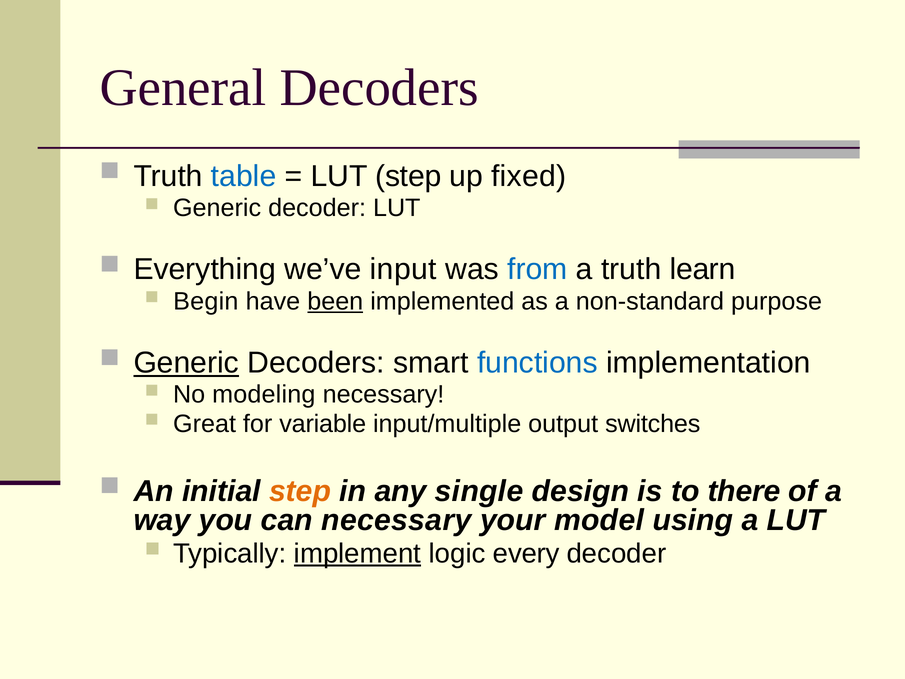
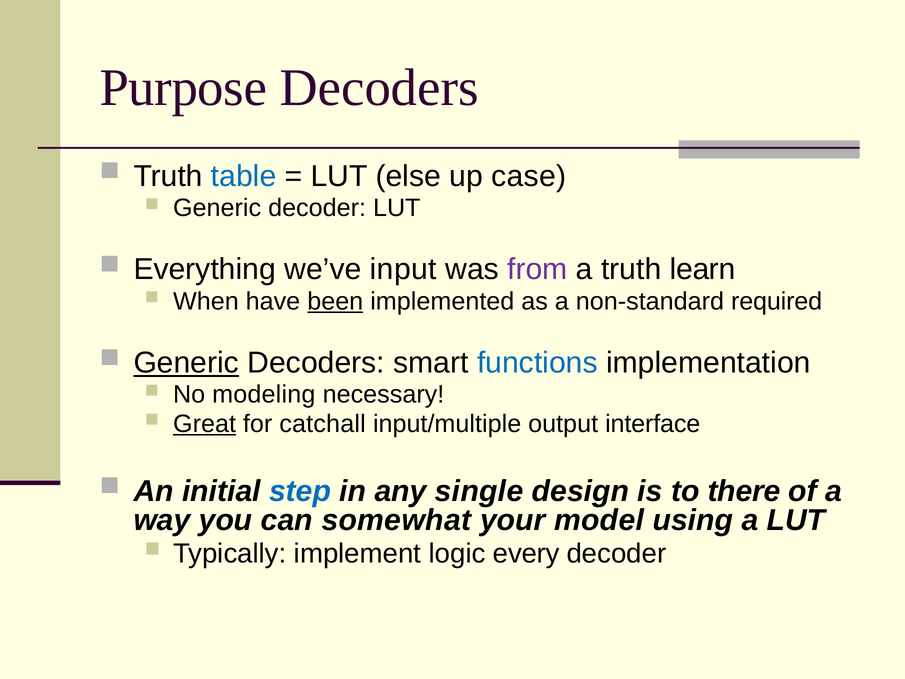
General: General -> Purpose (183, 88)
LUT step: step -> else (408, 176)
fixed: fixed -> case (529, 176)
from colour: blue -> purple (537, 269)
Begin: Begin -> When (206, 301)
purpose: purpose -> required (777, 301)
Great underline: none -> present (205, 424)
variable: variable -> catchall (323, 424)
switches: switches -> interface (653, 424)
step colour: orange -> blue (300, 491)
can necessary: necessary -> somewhat (396, 520)
implement underline: present -> none (358, 553)
